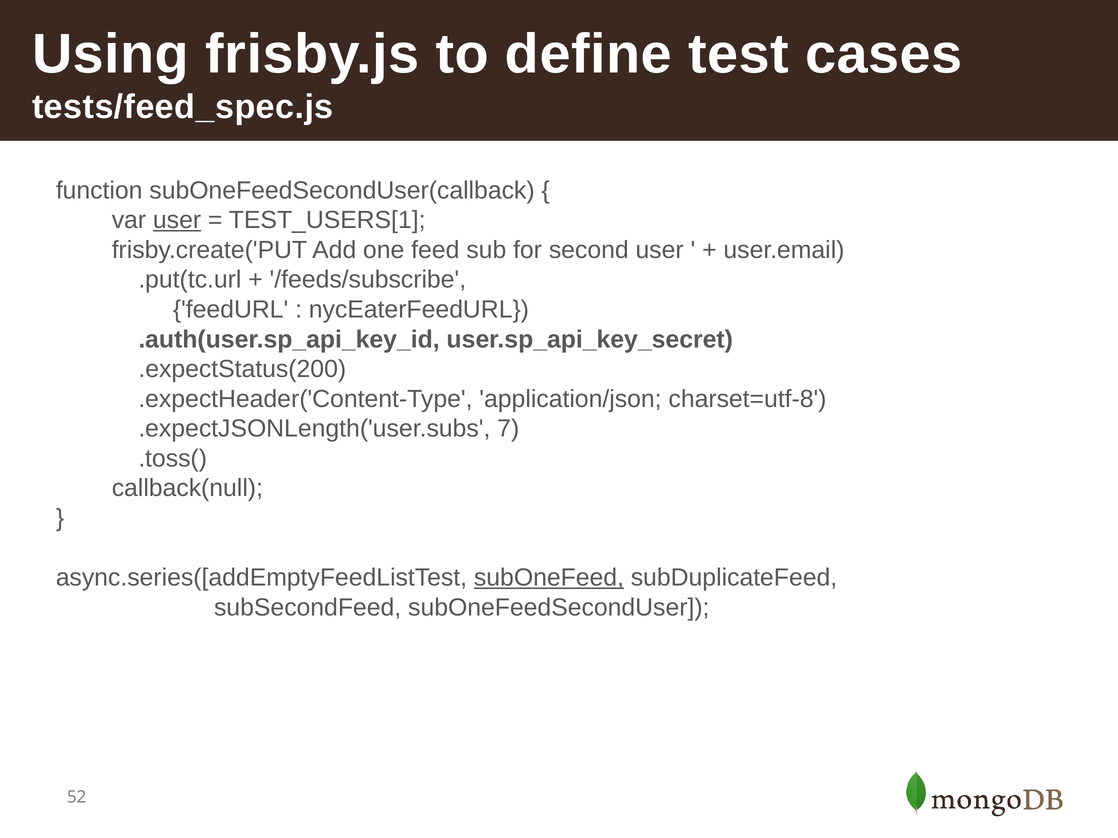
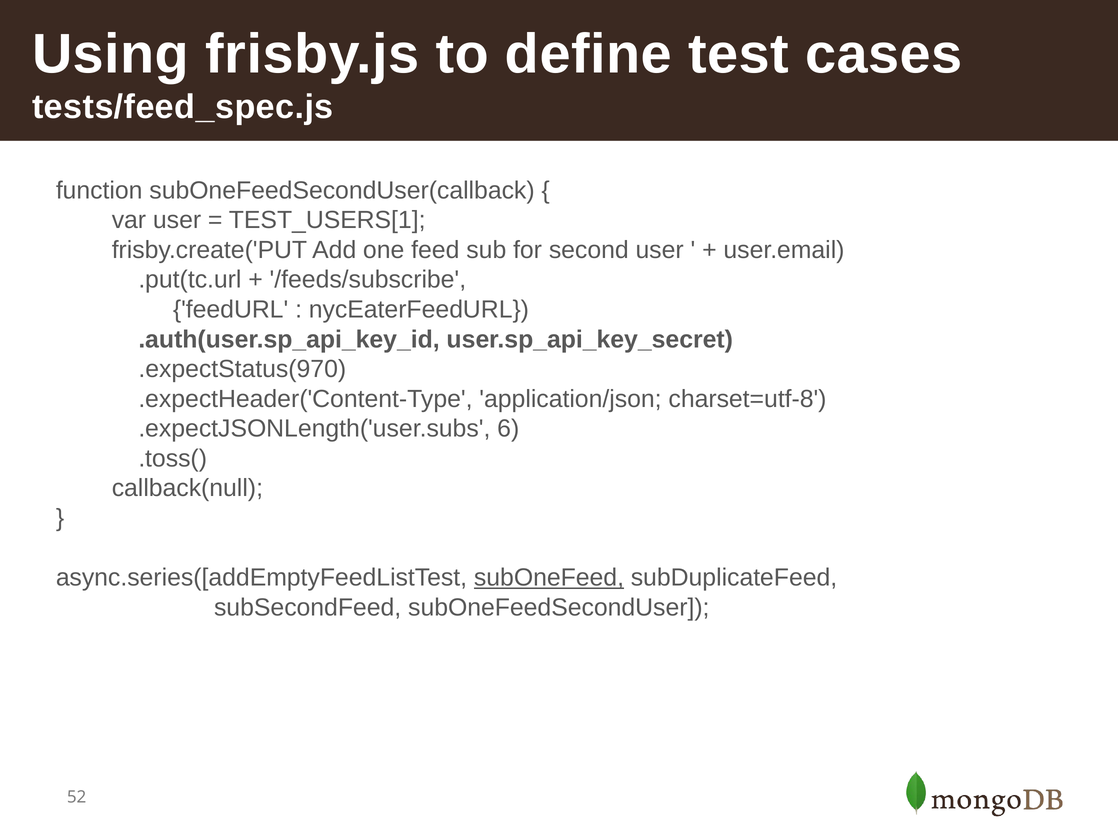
user underline: present -> none (177, 220)
.expectStatus(200: .expectStatus(200 -> .expectStatus(970 (242, 369)
7: 7 -> 6 (508, 429)
